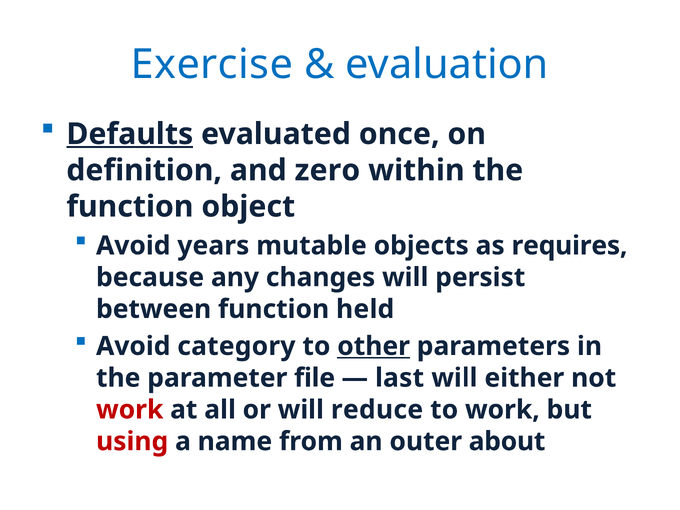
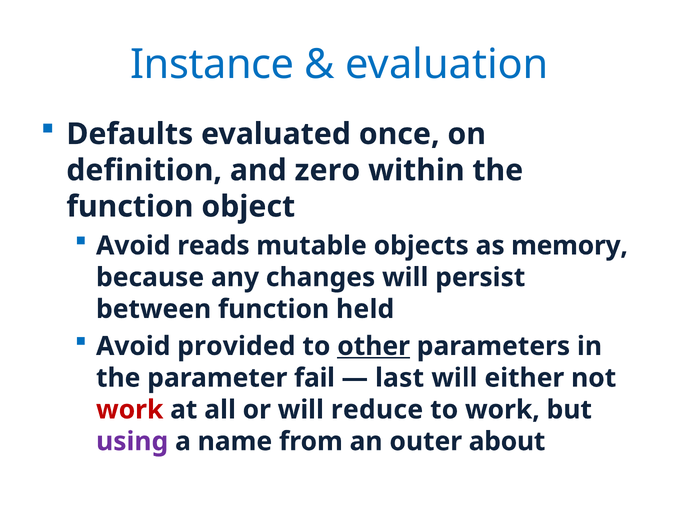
Exercise: Exercise -> Instance (212, 65)
Defaults underline: present -> none (130, 134)
years: years -> reads (213, 246)
requires: requires -> memory (570, 246)
category: category -> provided (236, 346)
file: file -> fail (315, 378)
using colour: red -> purple (132, 441)
